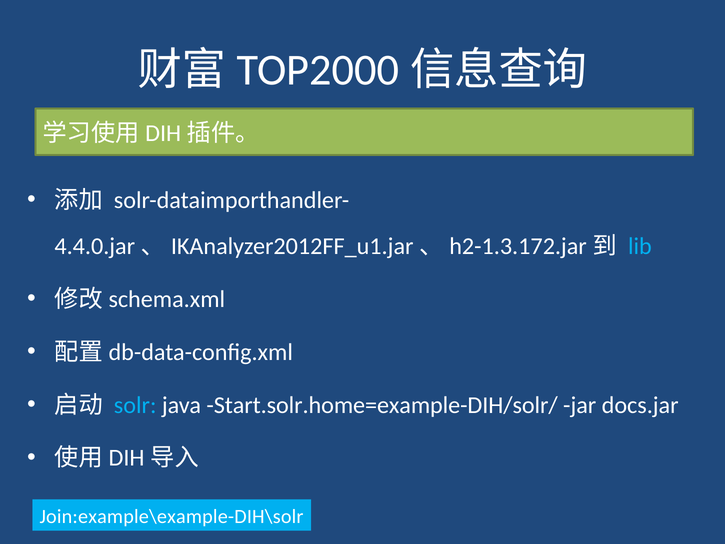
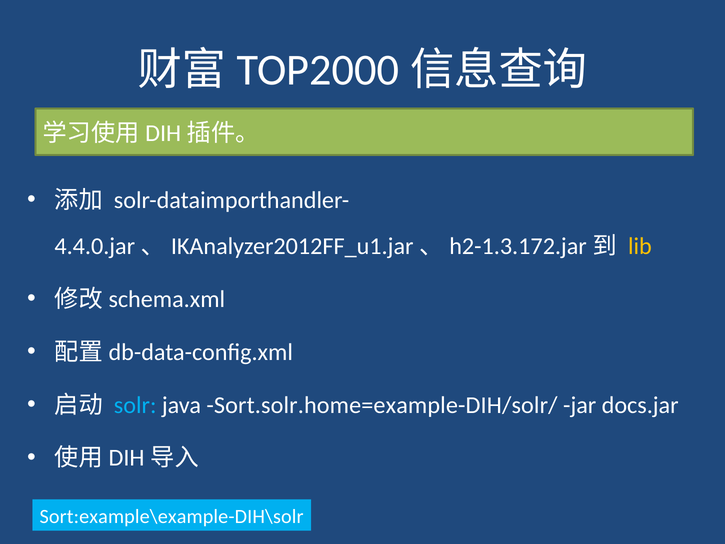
lib colour: light blue -> yellow (640, 246)
Start.solr.home=example-DIH/solr/: Start.solr.home=example-DIH/solr/ -> Sort.solr.home=example-DIH/solr/ (382, 405)
Join:example\example-DIH\solr: Join:example\example-DIH\solr -> Sort:example\example-DIH\solr (172, 516)
